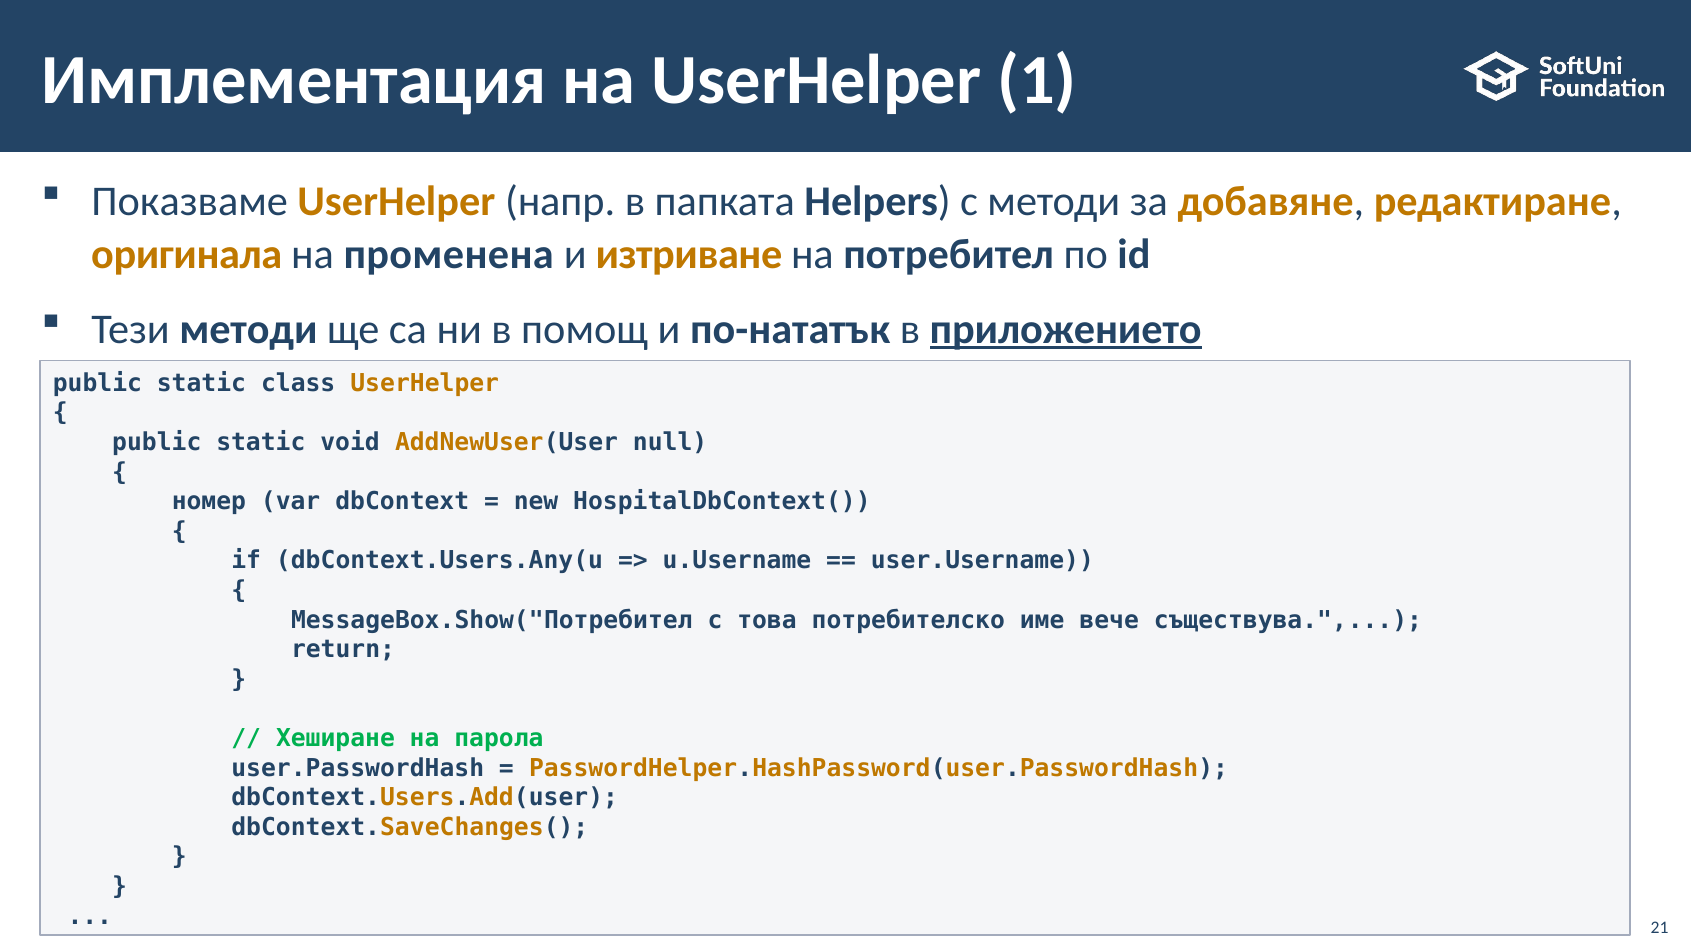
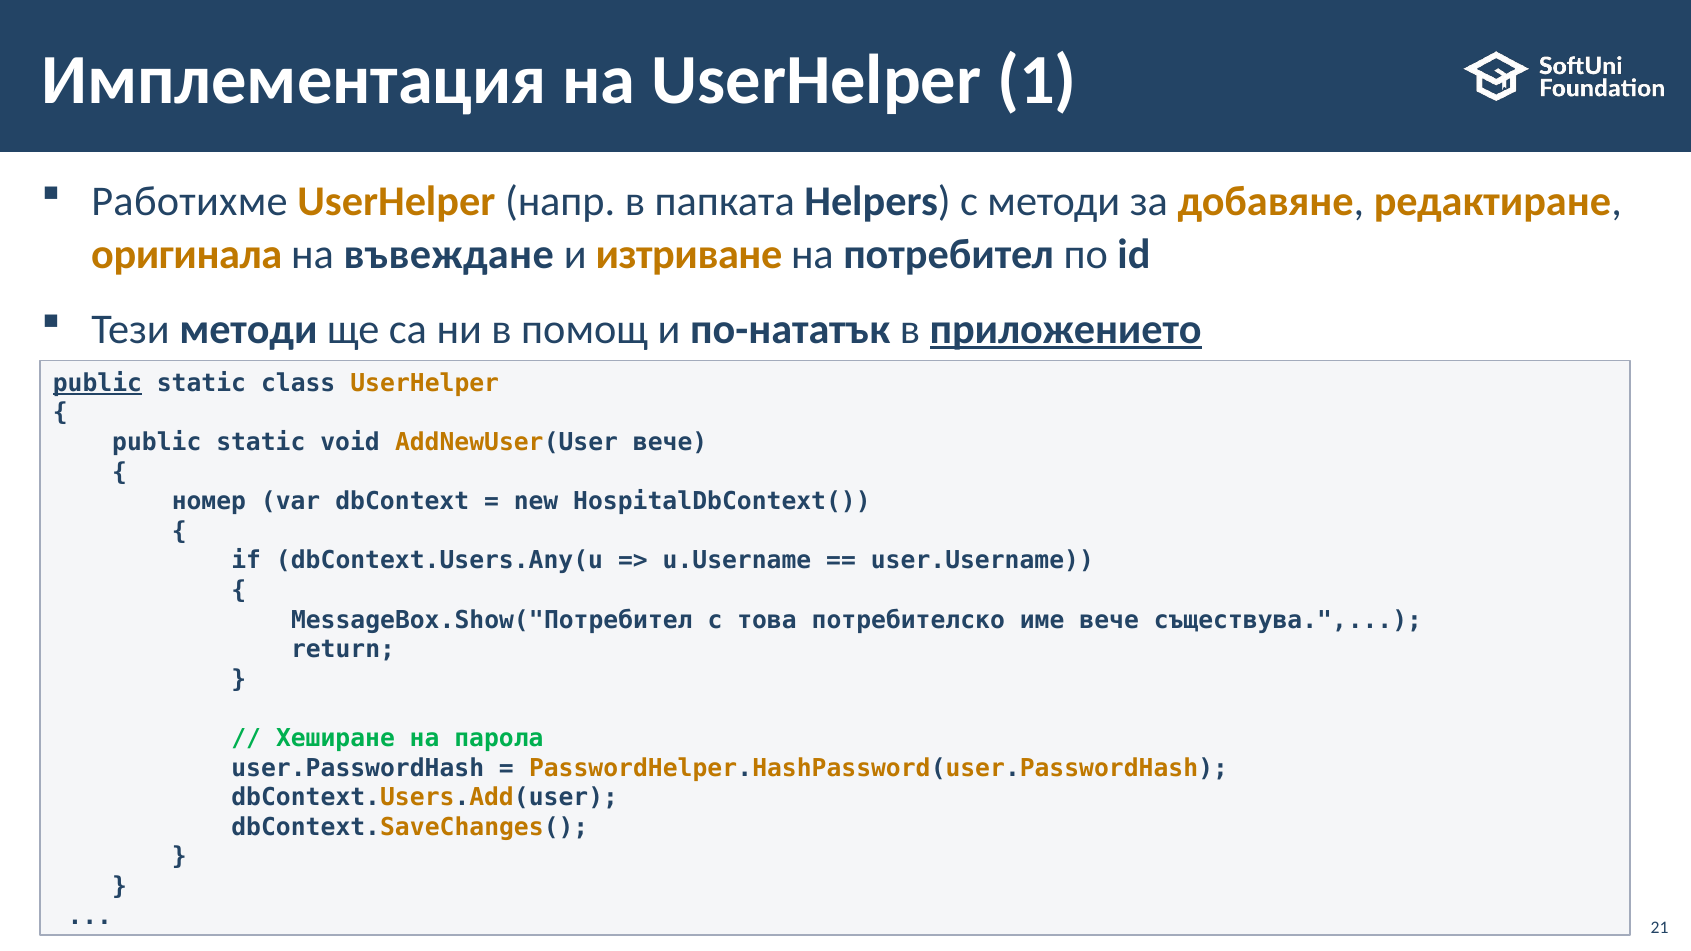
Показваме: Показваме -> Работихме (190, 202)
променена: променена -> въвеждане (449, 255)
public underline: none -> present (97, 383)
AddNewUser(User null: null -> вече (670, 442)
